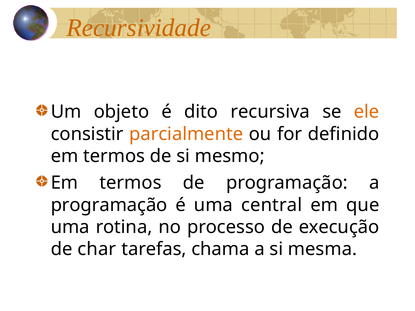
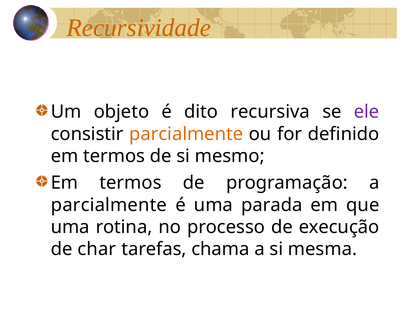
ele colour: orange -> purple (367, 112)
programação: programação -> parcialmente (109, 205)
central: central -> parada (272, 205)
